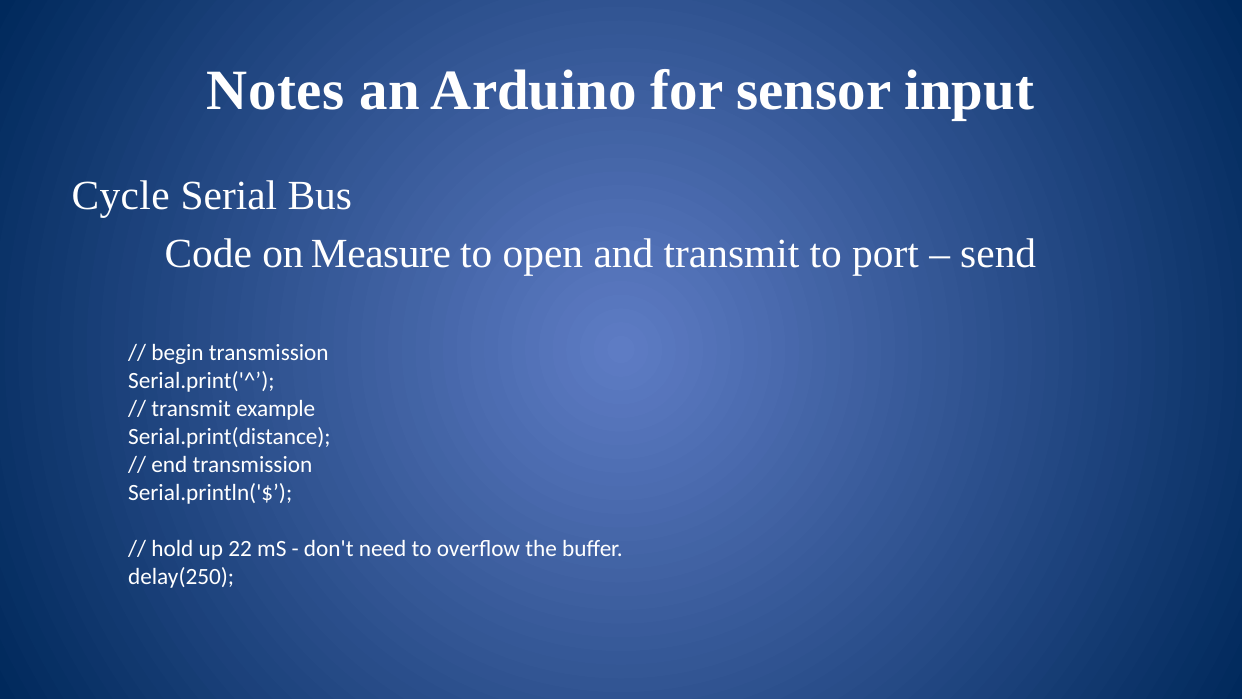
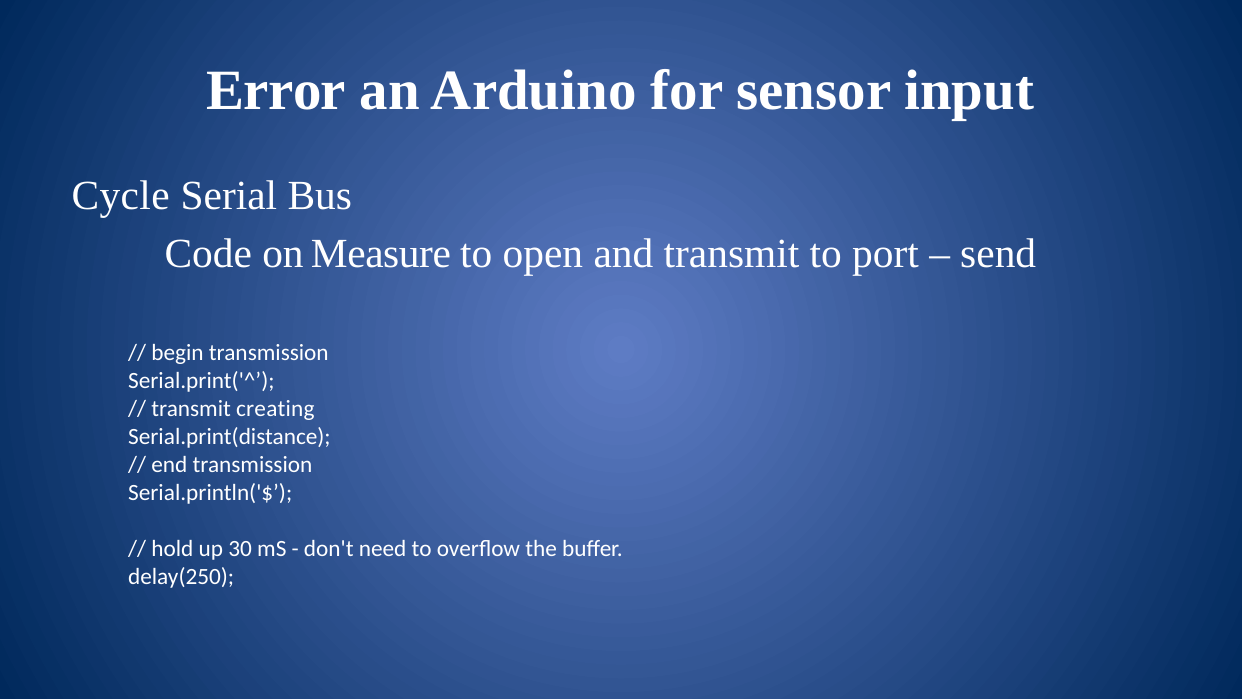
Notes: Notes -> Error (276, 90)
example: example -> creating (275, 408)
22: 22 -> 30 (240, 548)
